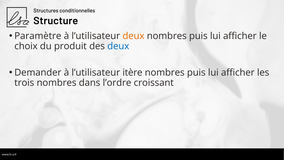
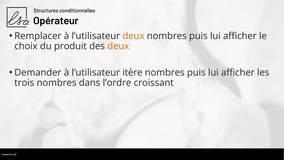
Structure: Structure -> Opérateur (56, 21)
Paramètre: Paramètre -> Remplacer (38, 36)
deux colour: blue -> orange (118, 46)
